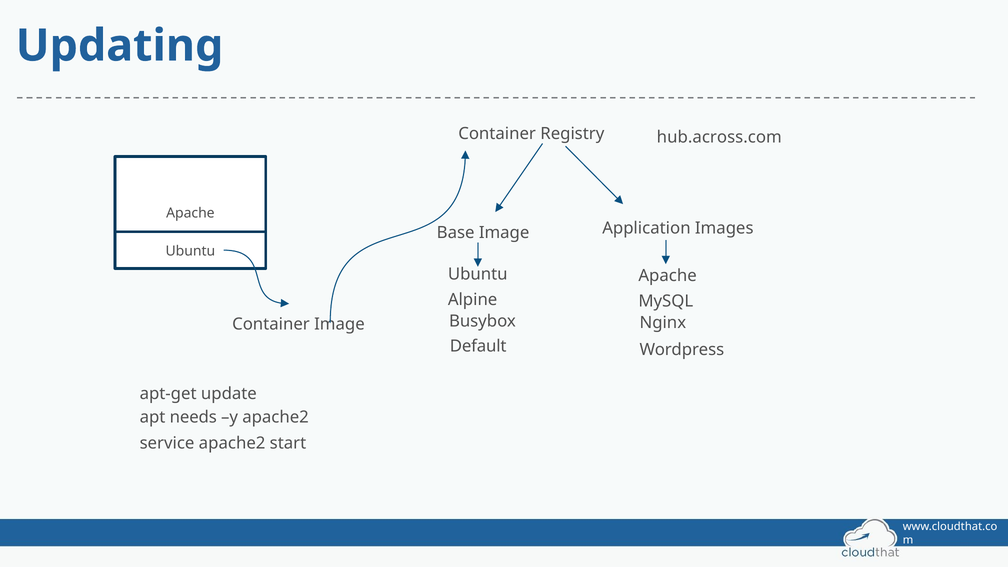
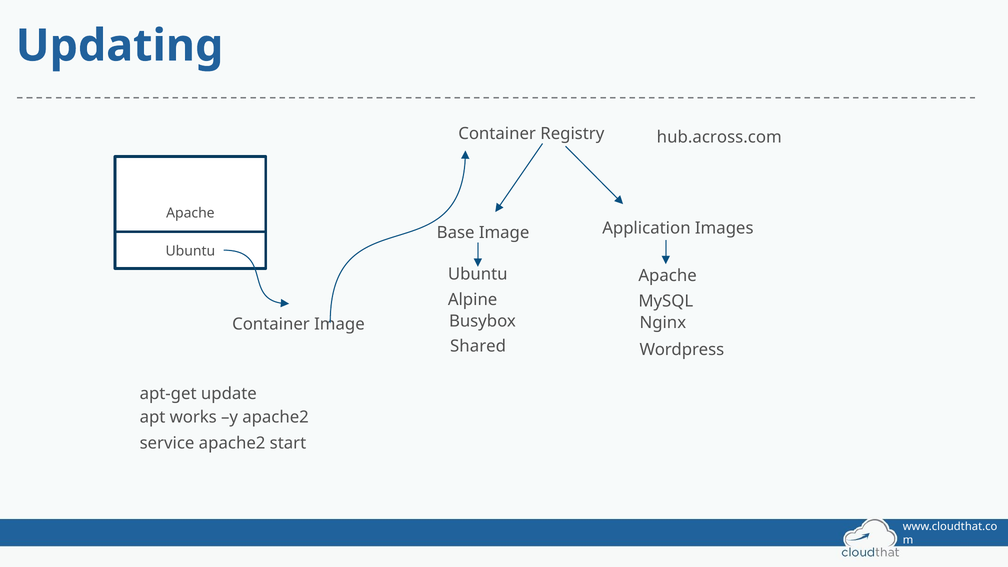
Default: Default -> Shared (478, 346)
needs: needs -> works (193, 417)
